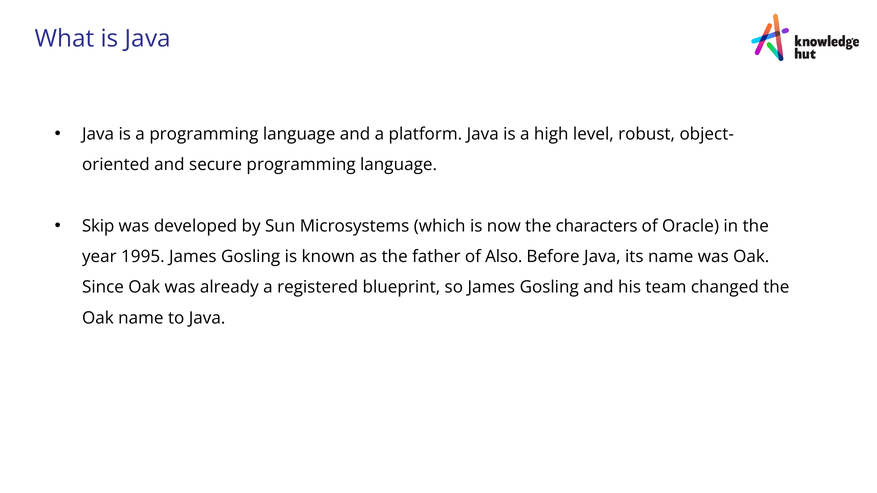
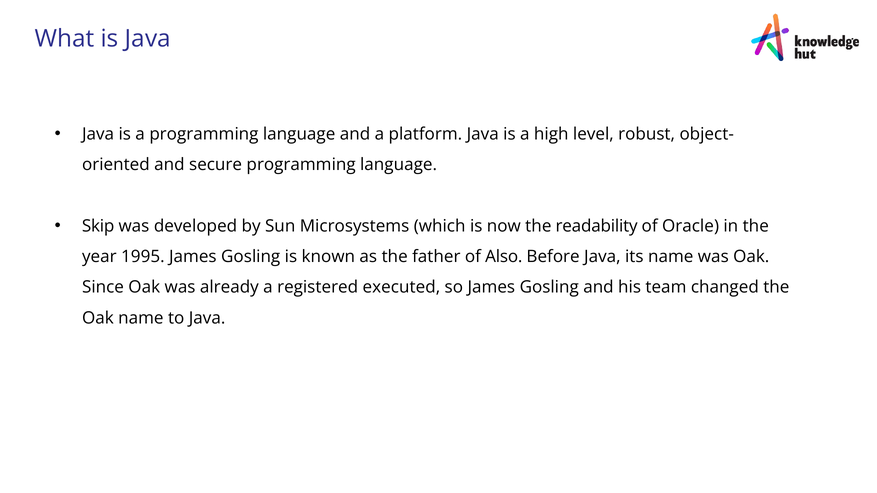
characters: characters -> readability (597, 226)
blueprint: blueprint -> executed (401, 287)
